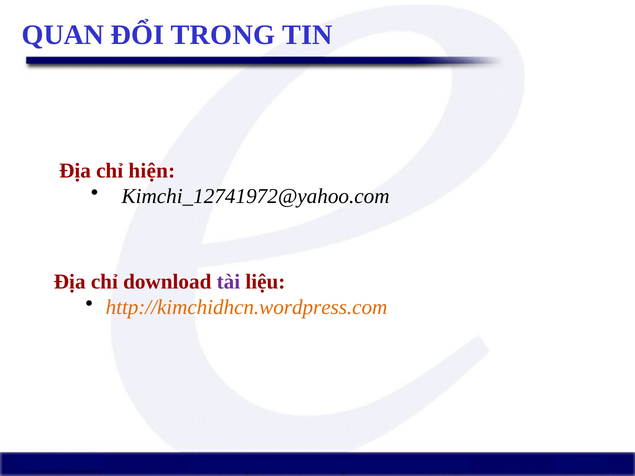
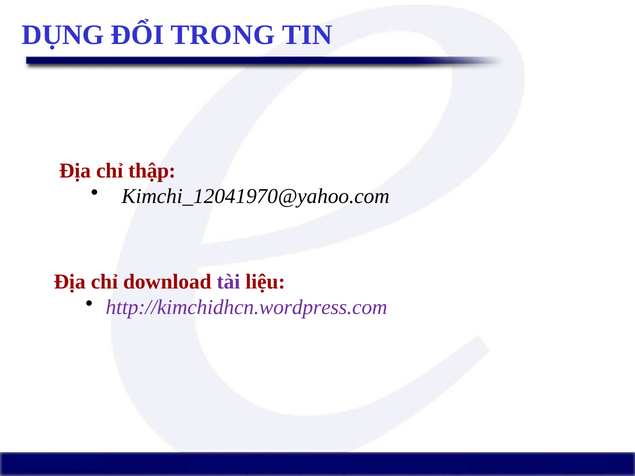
QUAN: QUAN -> DỤNG (63, 35)
hiện: hiện -> thập (152, 171)
Kimchi_12741972@yahoo.com: Kimchi_12741972@yahoo.com -> Kimchi_12041970@yahoo.com (256, 196)
http://kimchidhcn.wordpress.com colour: orange -> purple (247, 307)
